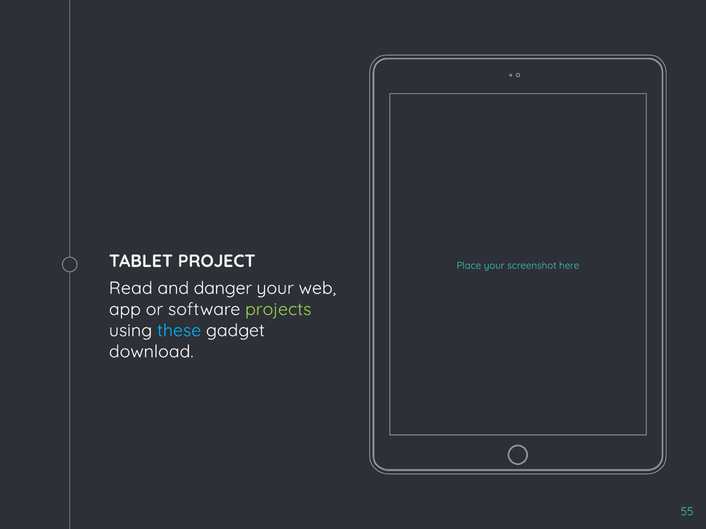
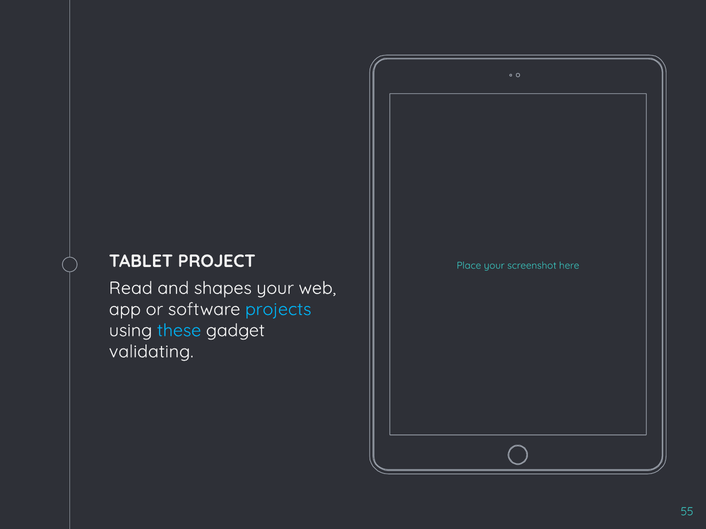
danger: danger -> shapes (223, 288)
projects colour: light green -> light blue (278, 310)
download: download -> validating (151, 352)
